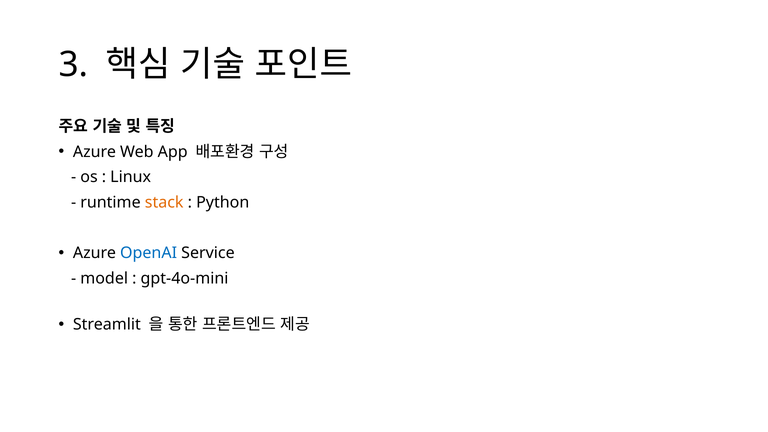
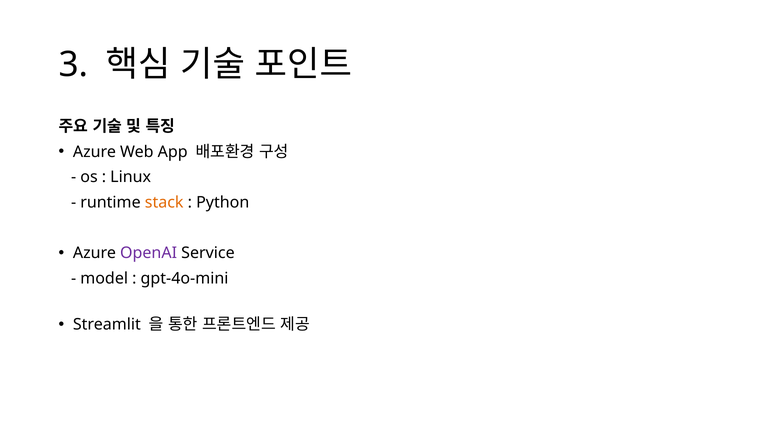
OpenAI colour: blue -> purple (149, 253)
